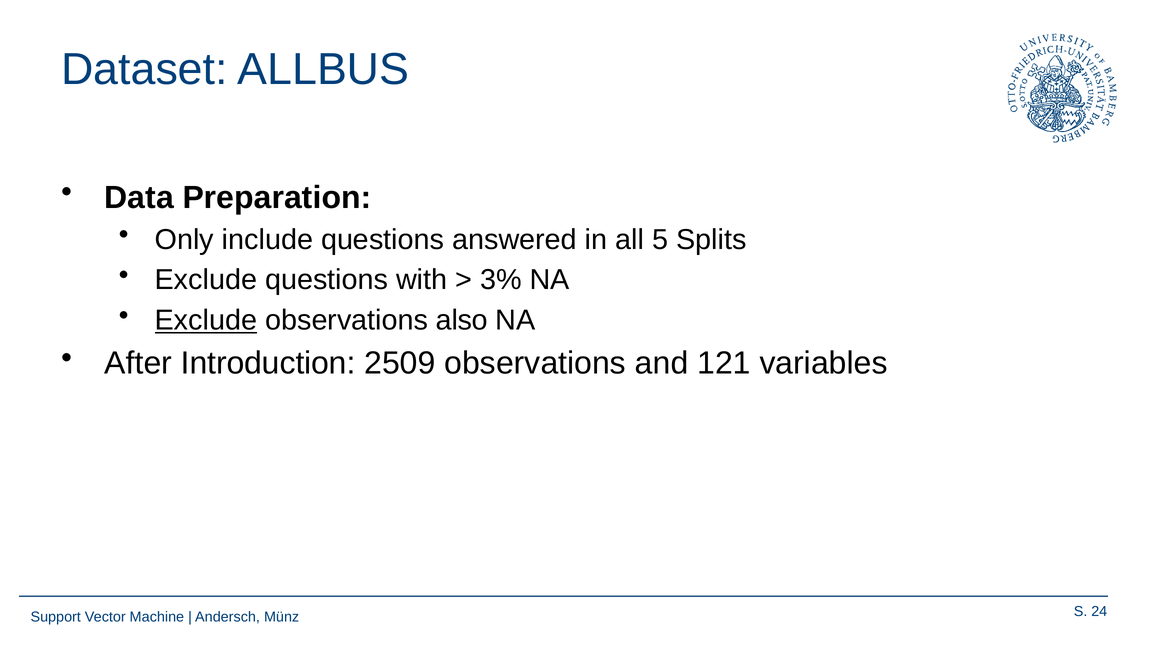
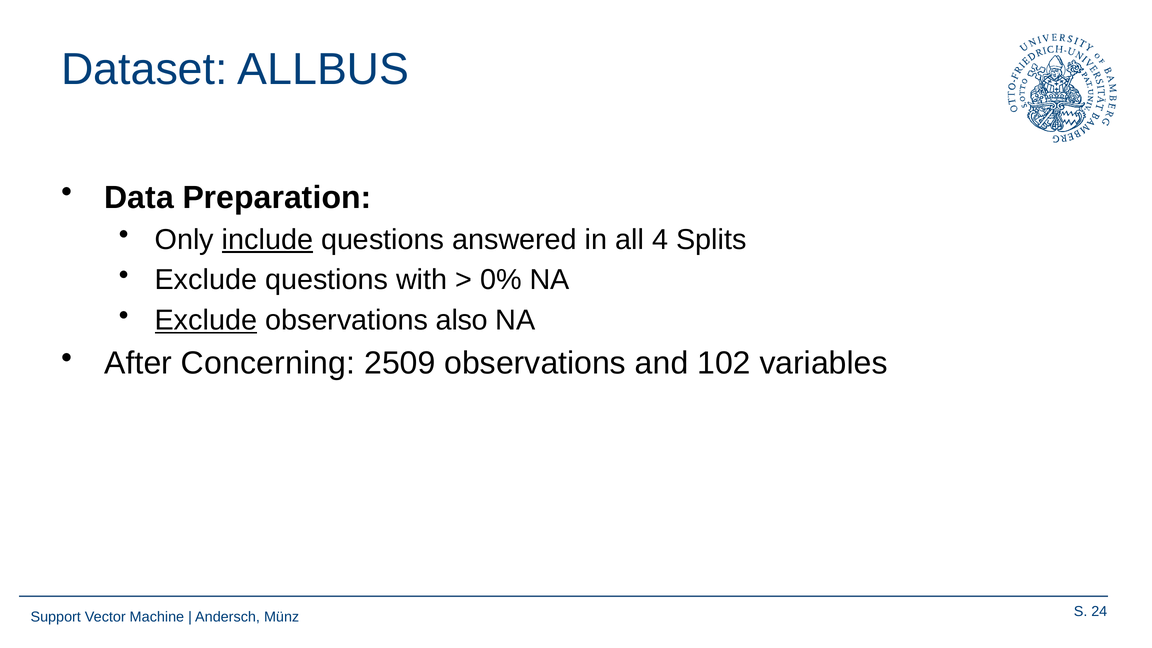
include underline: none -> present (268, 240)
5: 5 -> 4 (660, 240)
3%: 3% -> 0% (501, 280)
Introduction: Introduction -> Concerning (268, 363)
121: 121 -> 102 (724, 363)
